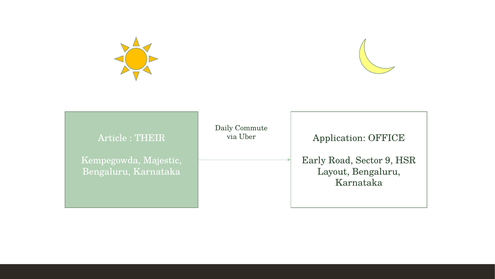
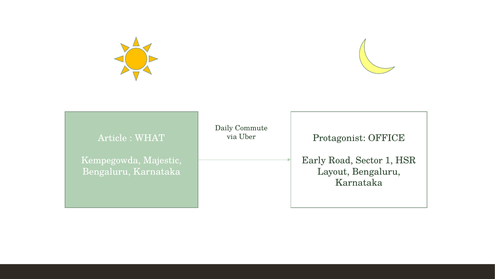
Application: Application -> Protagonist (339, 138)
THEIR: THEIR -> WHAT (150, 138)
9: 9 -> 1 (389, 160)
